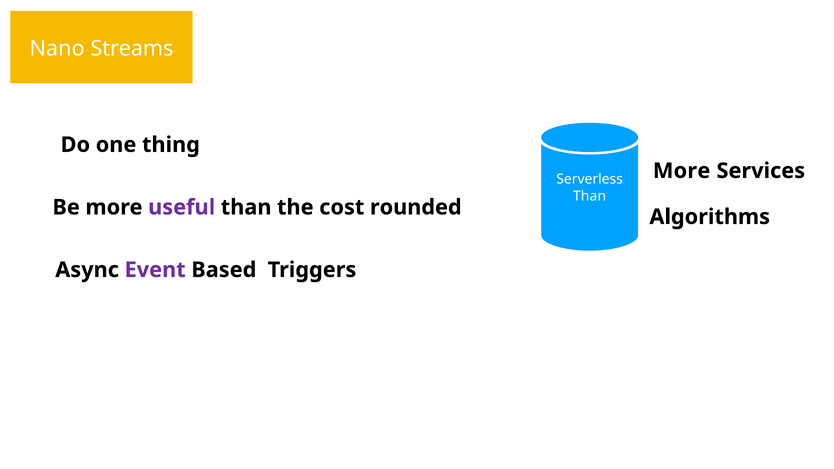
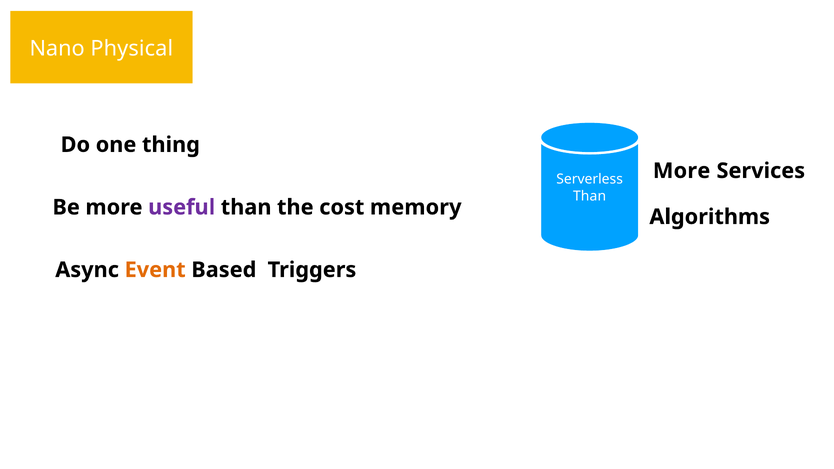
Streams: Streams -> Physical (132, 49)
rounded: rounded -> memory (416, 207)
Event colour: purple -> orange (155, 270)
